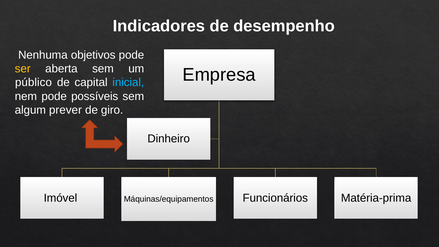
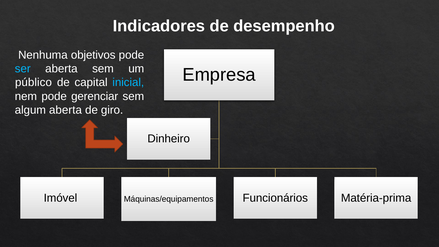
ser colour: yellow -> light blue (23, 69)
possíveis: possíveis -> gerenciar (95, 96)
algum prever: prever -> aberta (65, 110)
